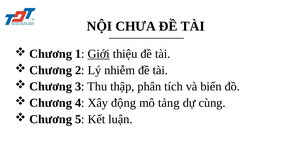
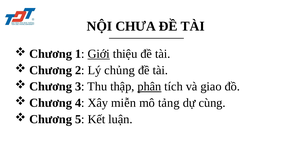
nhiễm: nhiễm -> chủng (120, 70)
phân underline: none -> present (149, 86)
biến: biến -> giao (211, 86)
động: động -> miễn (124, 103)
